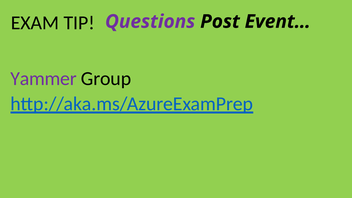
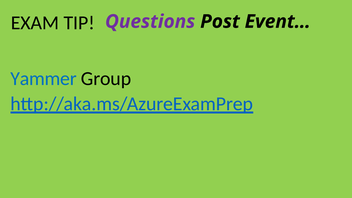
Yammer colour: purple -> blue (44, 79)
